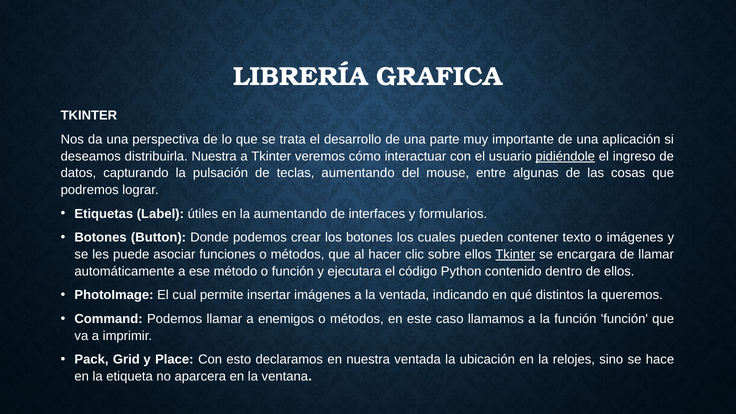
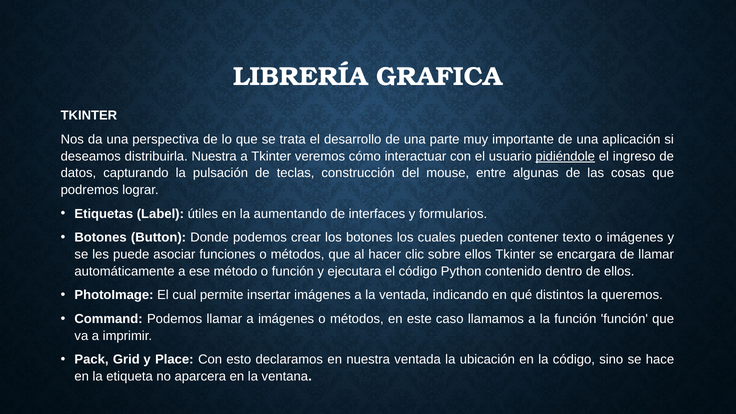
teclas aumentando: aumentando -> construcción (358, 173)
Tkinter underline: present -> none (515, 254)
a enemigos: enemigos -> imágenes (286, 319)
la relojes: relojes -> código (574, 360)
